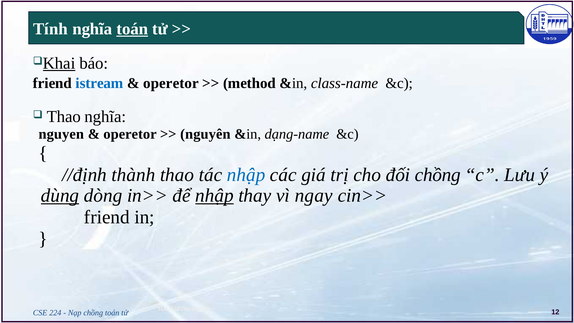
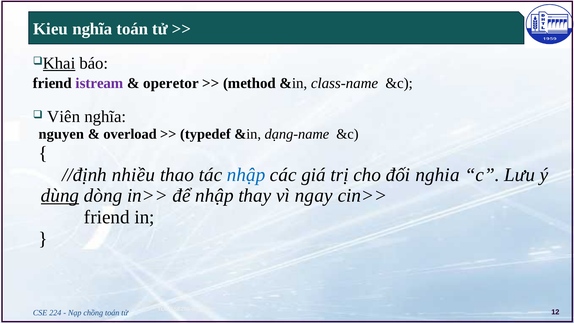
Tính: Tính -> Kieu (50, 29)
toán underline: present -> none (132, 29)
istream colour: blue -> purple (100, 83)
Thao: Thao -> Viên (64, 117)
operetor: operetor -> overload (130, 134)
nguyên: nguyên -> typedef (205, 134)
thành: thành -> nhiều (133, 175)
đối chồng: chồng -> nghia (438, 175)
nhập underline: present -> none (214, 195)
